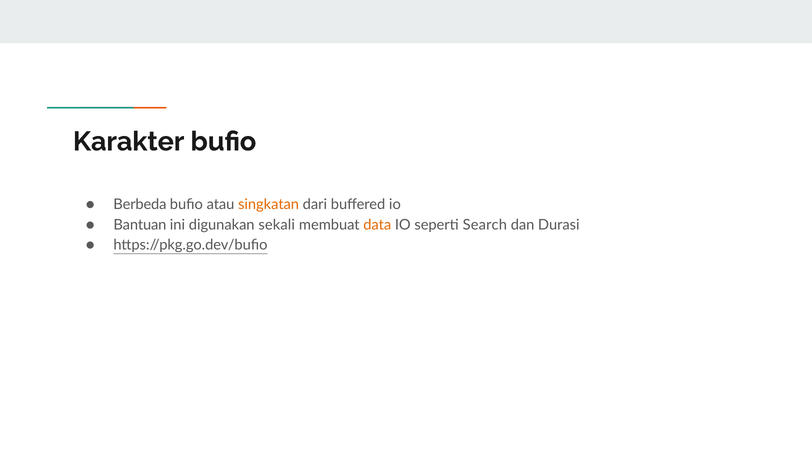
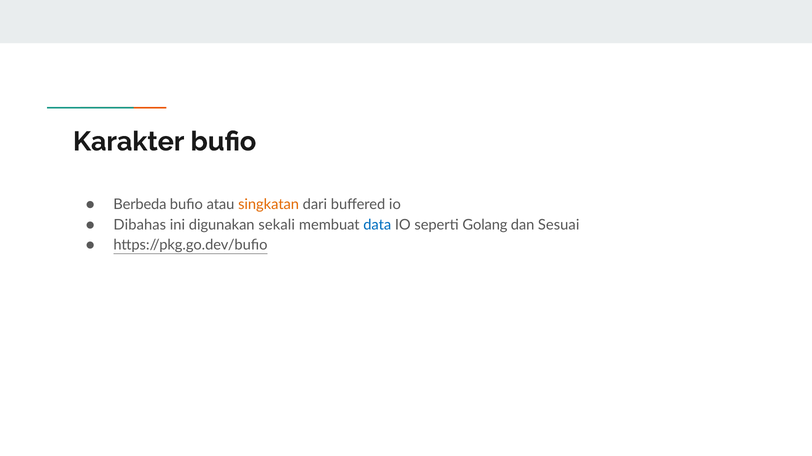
Bantuan: Bantuan -> Dibahas (140, 225)
data colour: orange -> blue (377, 225)
Search: Search -> Golang (485, 225)
Durasi: Durasi -> Sesuai (559, 225)
